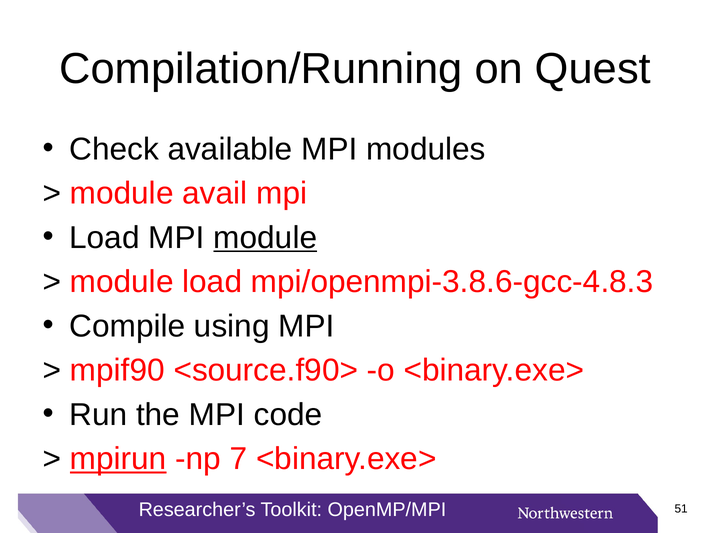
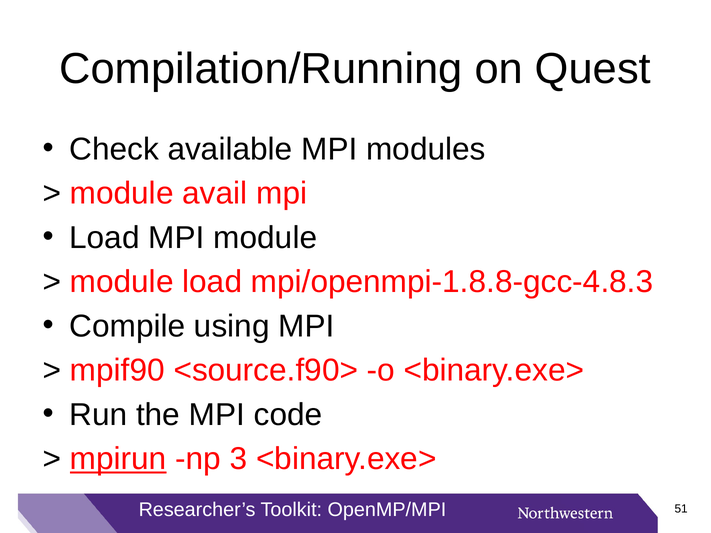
module underline: present -> none (265, 238)
mpi/openmpi-3.8.6-gcc-4.8.3: mpi/openmpi-3.8.6-gcc-4.8.3 -> mpi/openmpi-1.8.8-gcc-4.8.3 (452, 282)
7: 7 -> 3 (239, 459)
